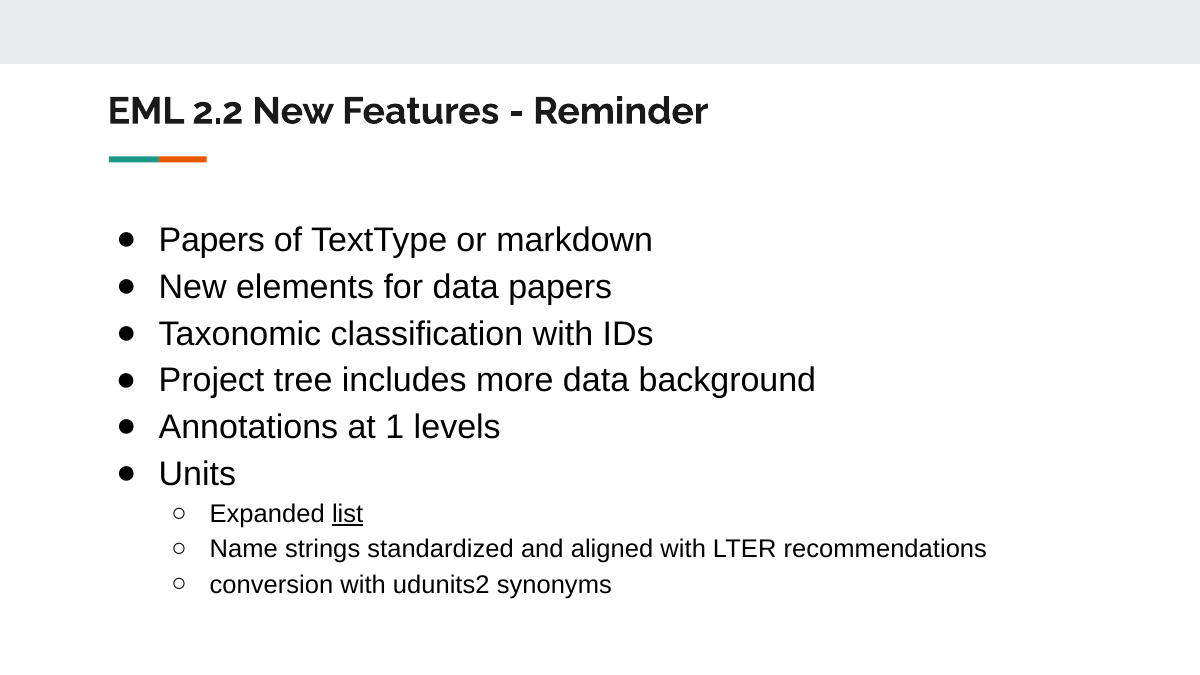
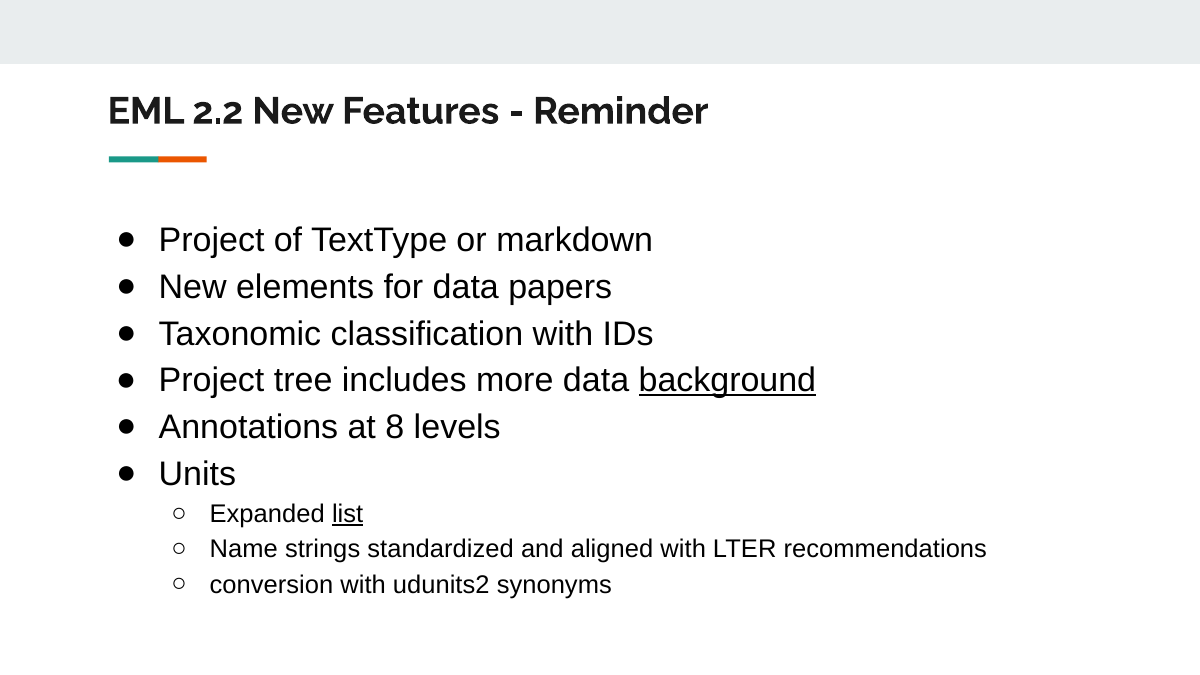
Papers: Papers -> Project (212, 240)
background underline: none -> present (727, 381)
1: 1 -> 8 (395, 428)
